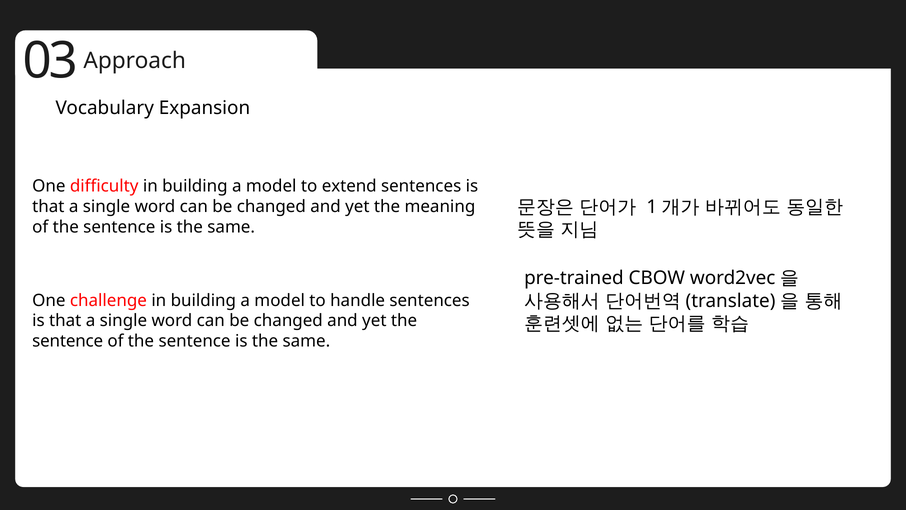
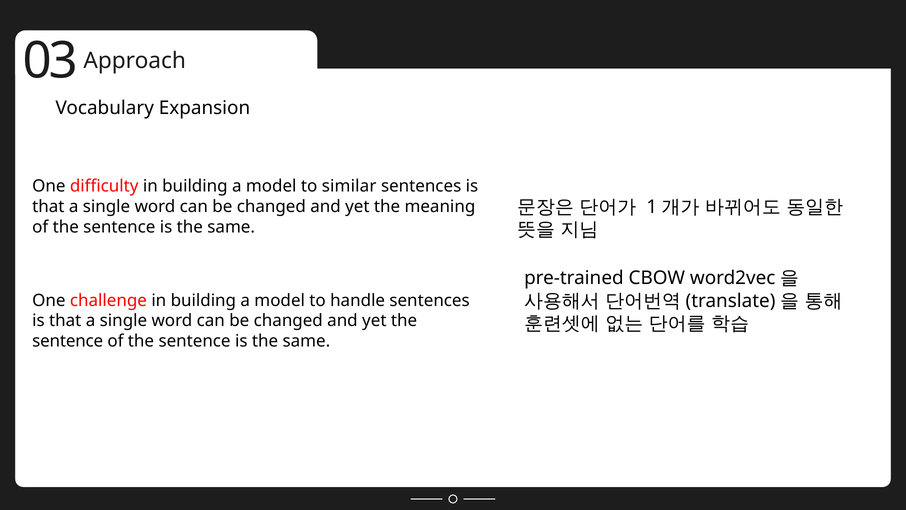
extend: extend -> similar (349, 186)
